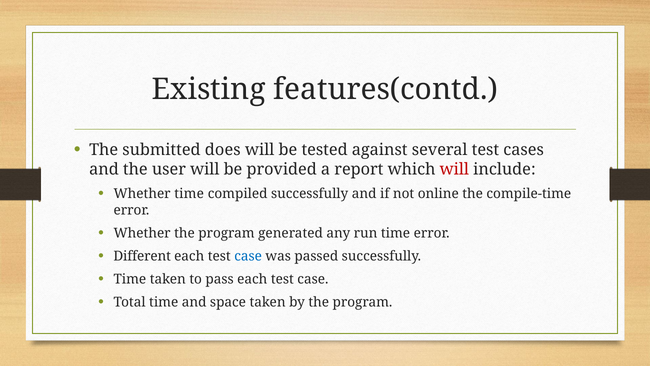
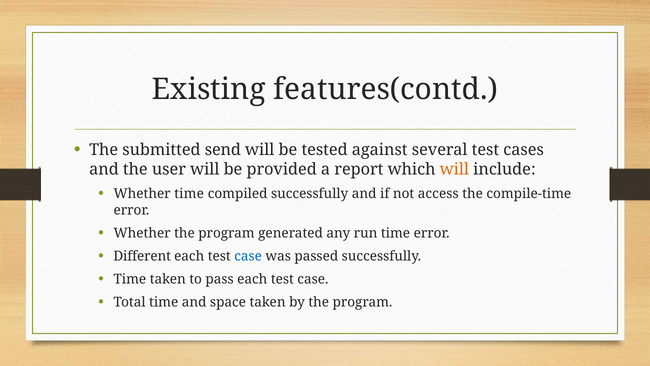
does: does -> send (223, 150)
will colour: red -> orange (454, 169)
online: online -> access (438, 194)
